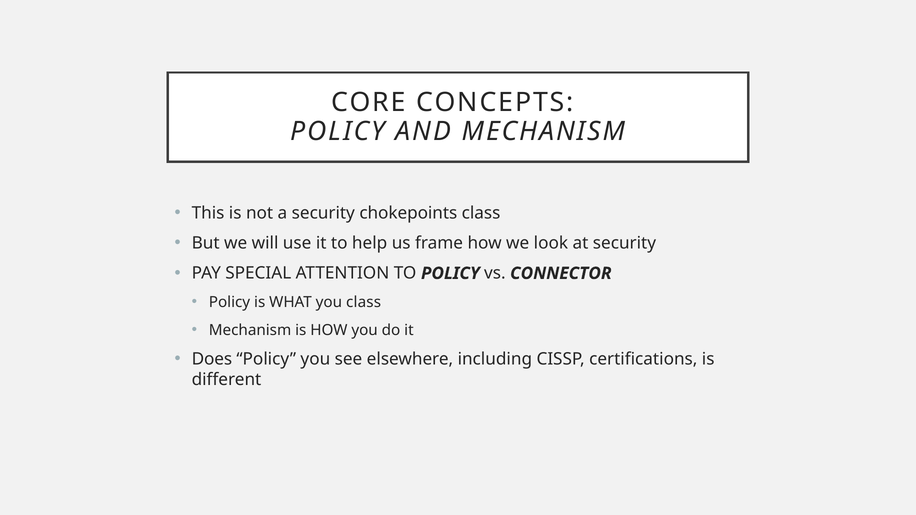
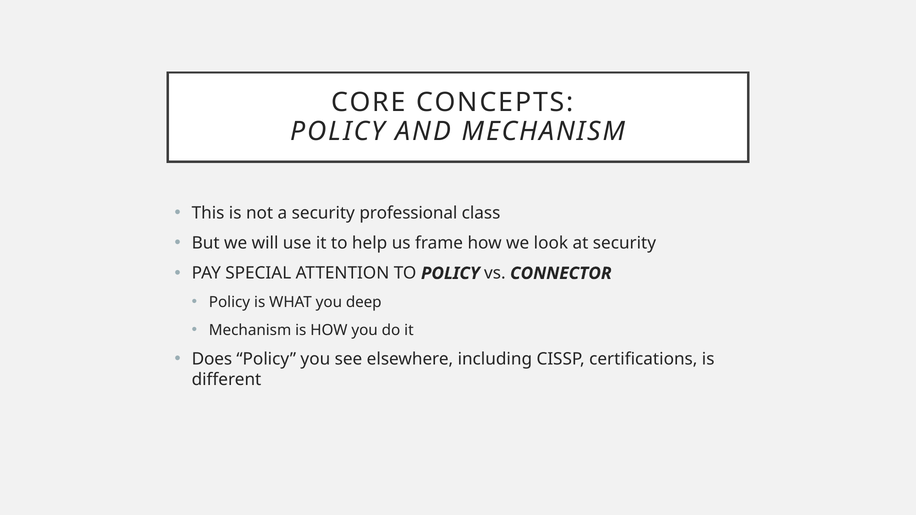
chokepoints: chokepoints -> professional (408, 213)
you class: class -> deep (364, 302)
